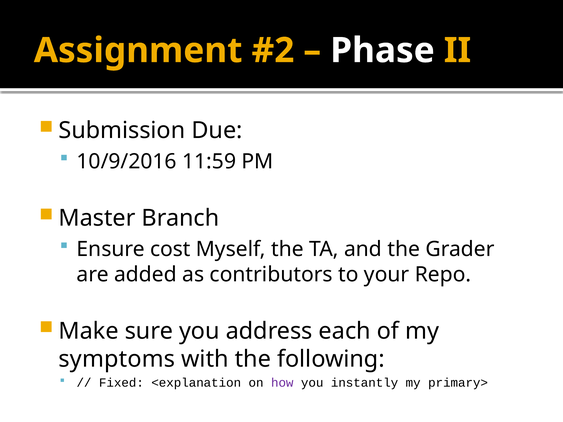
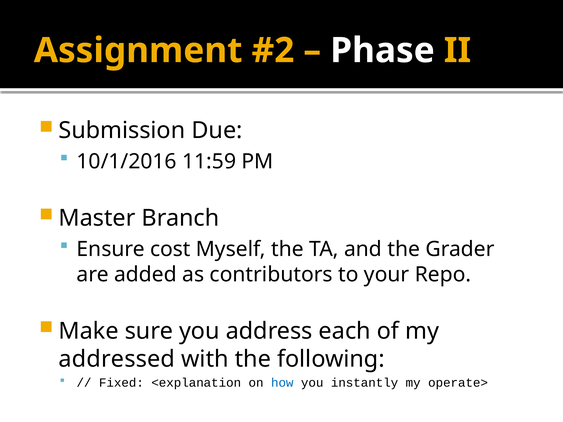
10/9/2016: 10/9/2016 -> 10/1/2016 (127, 162)
symptoms: symptoms -> addressed (117, 359)
how colour: purple -> blue (282, 383)
primary>: primary> -> operate> (458, 383)
